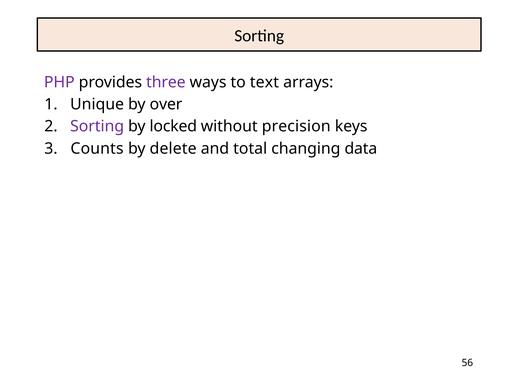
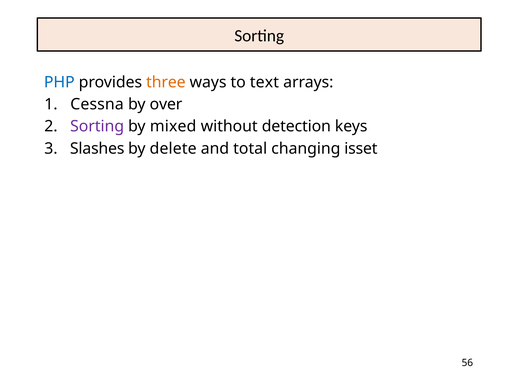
PHP colour: purple -> blue (59, 82)
three colour: purple -> orange (166, 82)
Unique: Unique -> Cessna (97, 104)
locked: locked -> mixed (173, 126)
precision: precision -> detection (296, 126)
Counts: Counts -> Slashes (97, 148)
data: data -> isset (361, 148)
